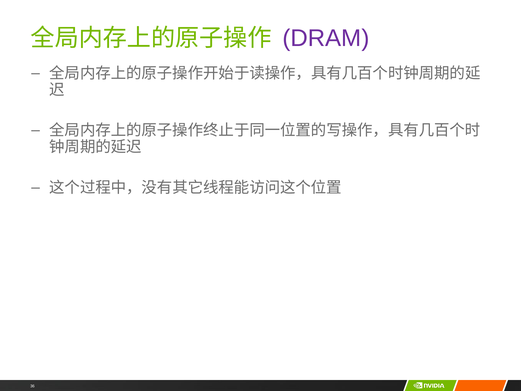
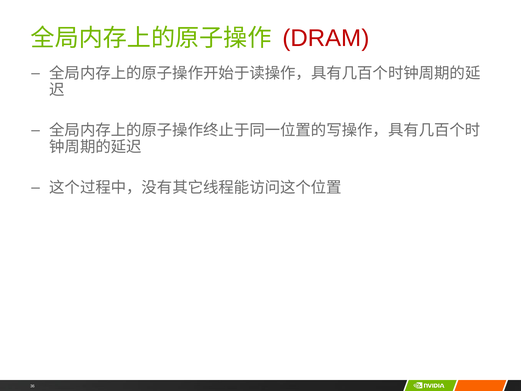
DRAM colour: purple -> red (326, 38)
